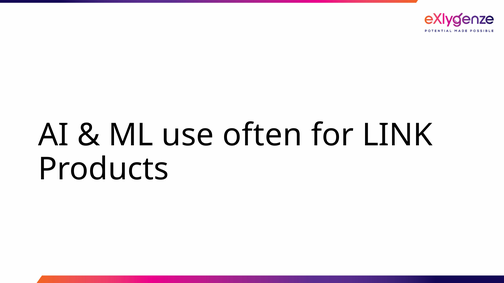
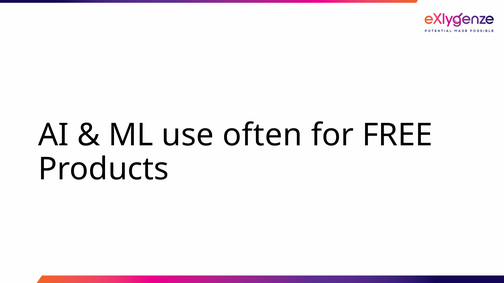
LINK: LINK -> FREE (397, 135)
